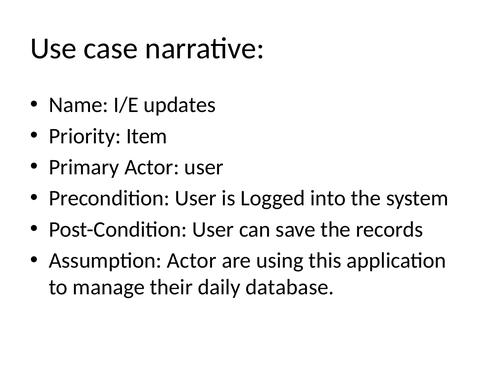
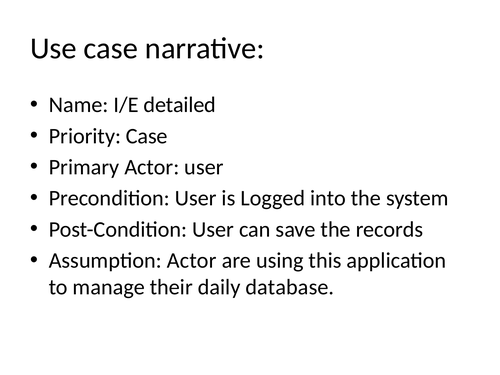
updates: updates -> detailed (180, 105)
Priority Item: Item -> Case (147, 136)
